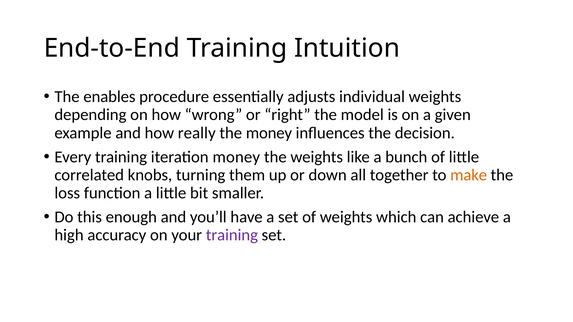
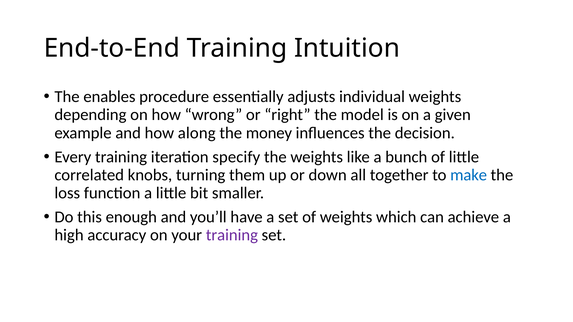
really: really -> along (197, 133)
iteration money: money -> specify (236, 157)
make colour: orange -> blue (469, 175)
